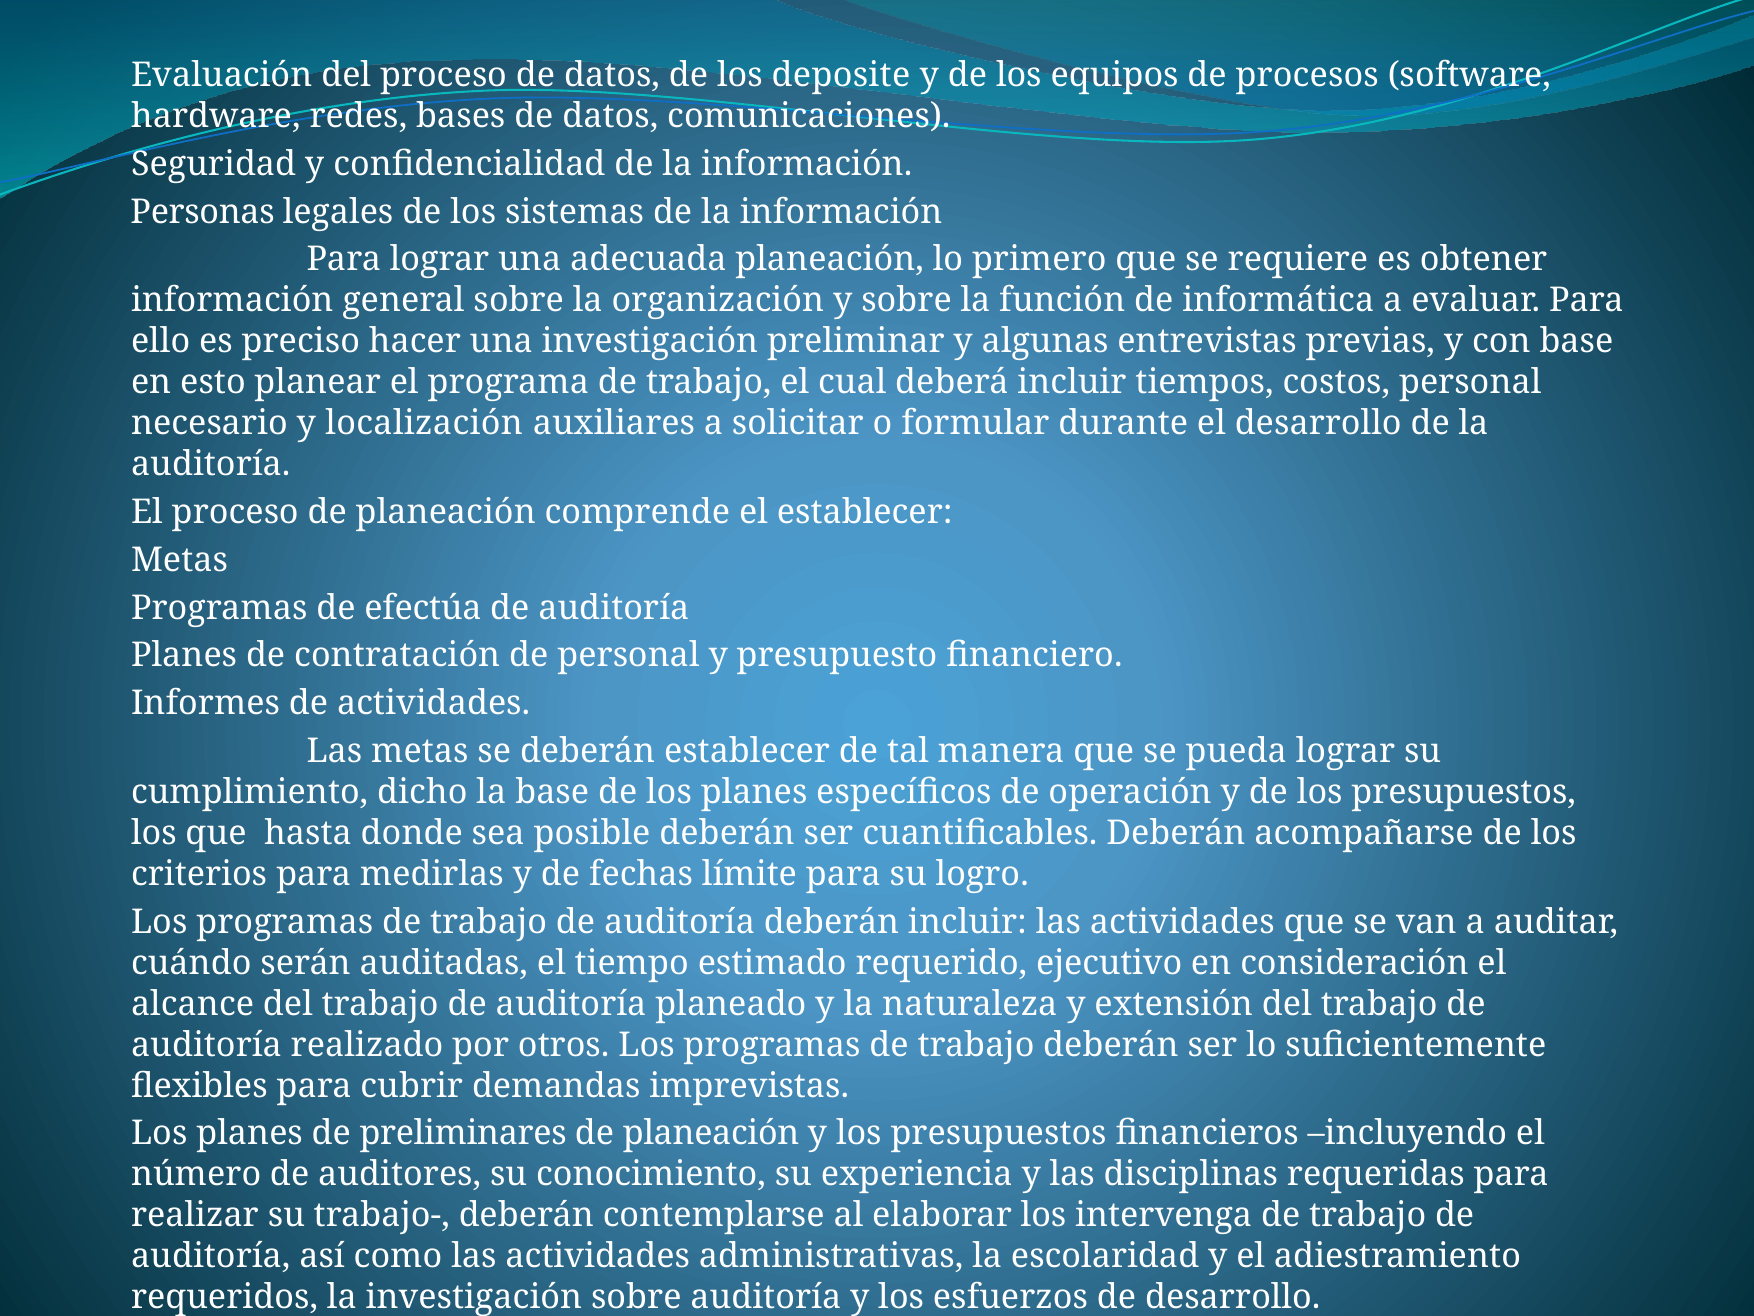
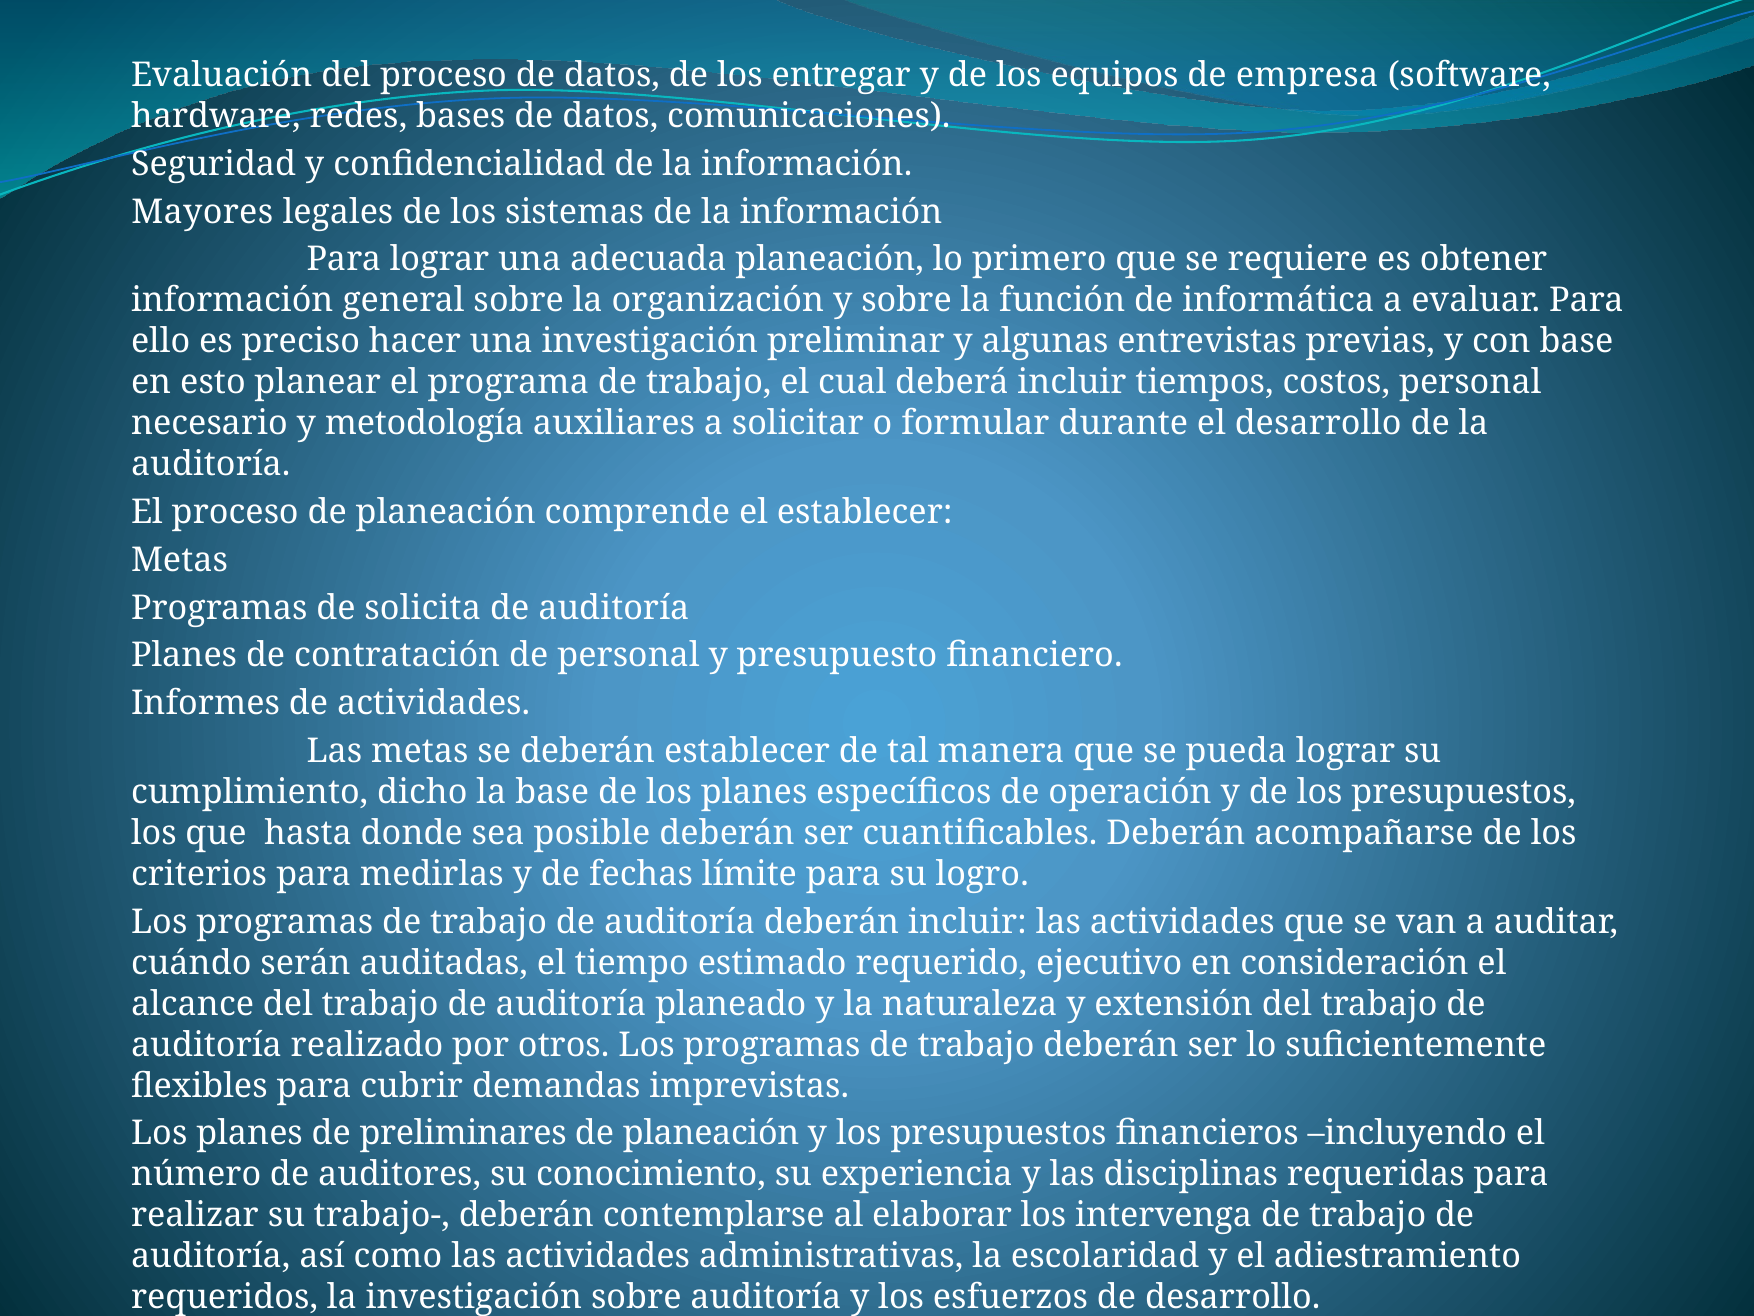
deposite: deposite -> entregar (841, 75)
procesos: procesos -> empresa (1307, 75)
Personas: Personas -> Mayores (202, 212)
localización: localización -> metodología (424, 423)
efectúa: efectúa -> solicita (423, 608)
